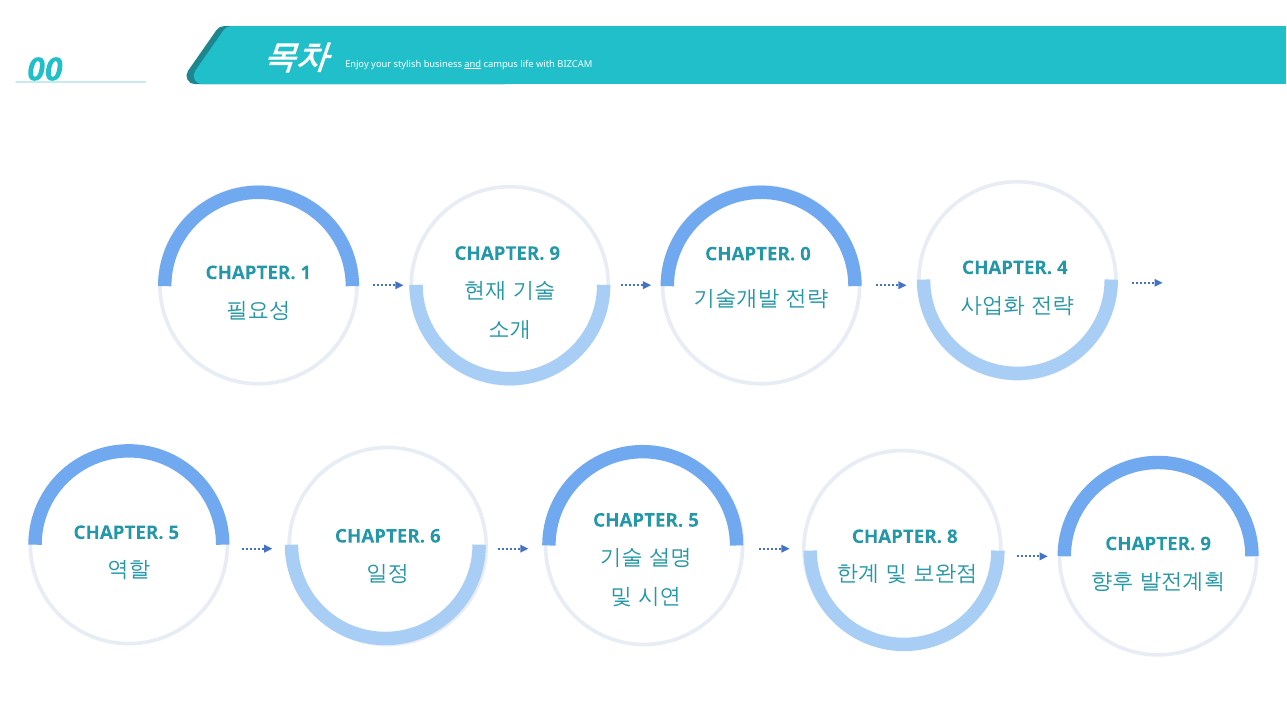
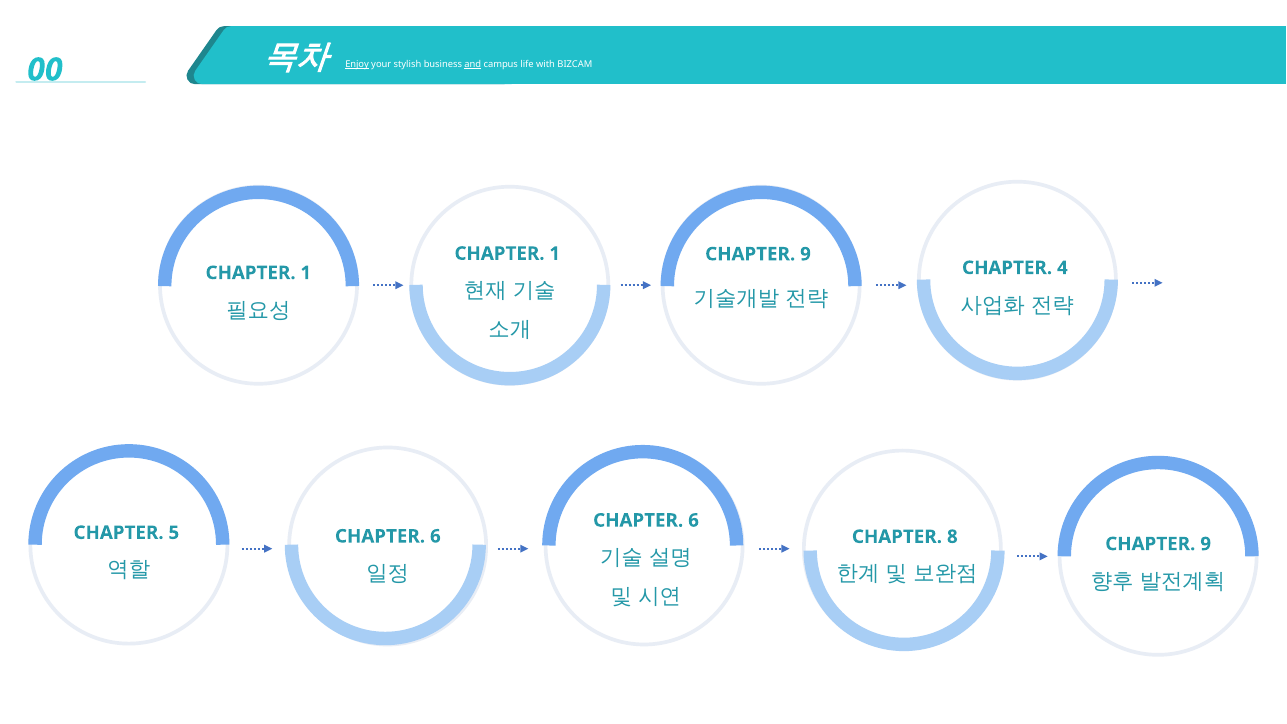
Enjoy underline: none -> present (357, 64)
9: 9 -> 1 (555, 254)
0: 0 -> 9 (805, 254)
5: 5 -> 6 (694, 520)
